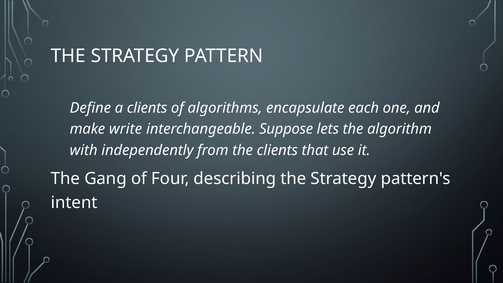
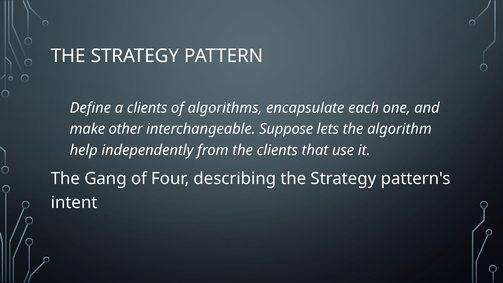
write: write -> other (126, 129)
with: with -> help (84, 150)
